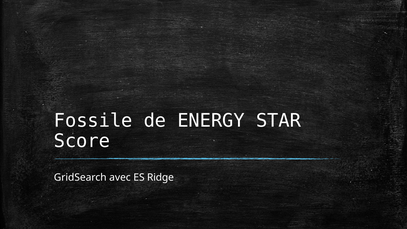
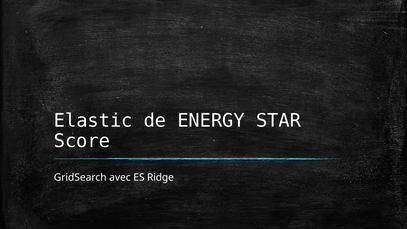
Fossile: Fossile -> Elastic (93, 121)
